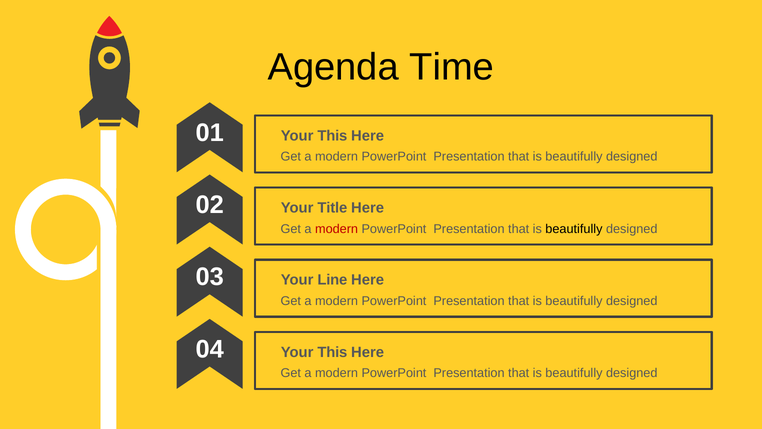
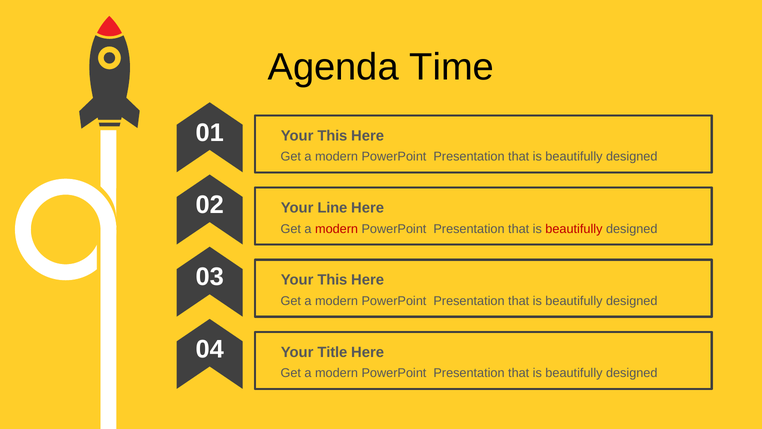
Title: Title -> Line (332, 208)
beautifully colour: black -> red (574, 229)
Line: Line -> This (332, 280)
This: This -> Title (332, 352)
